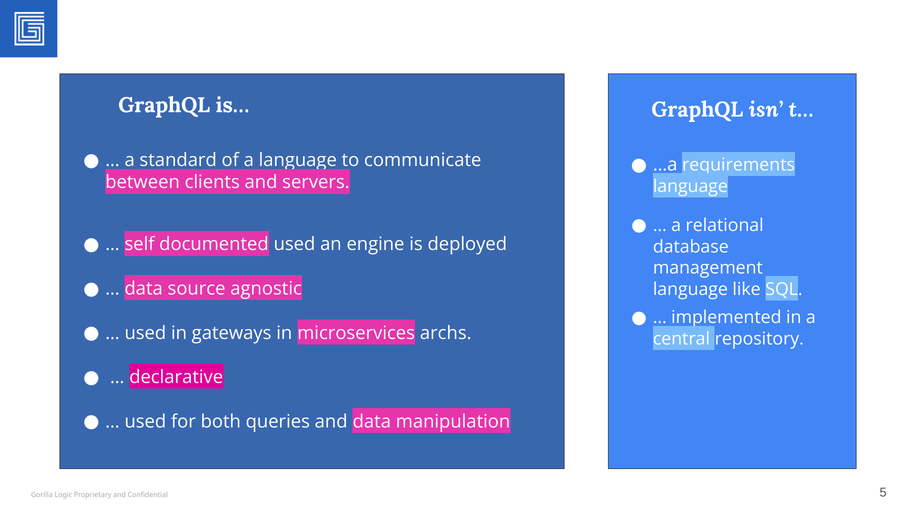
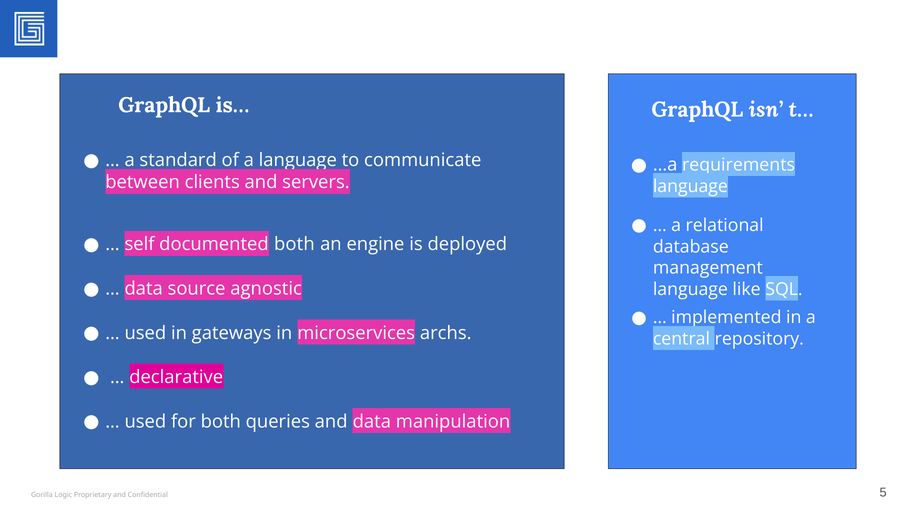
documented used: used -> both (294, 244)
